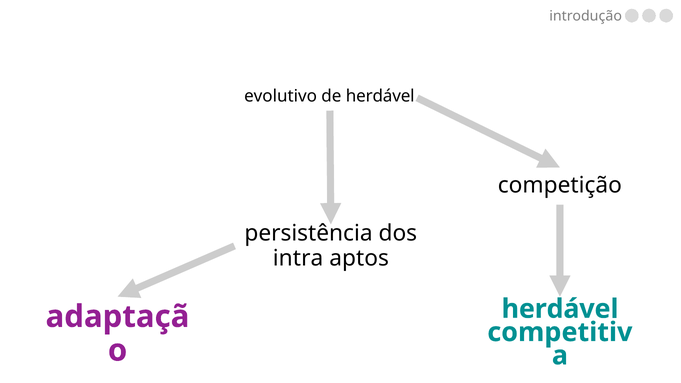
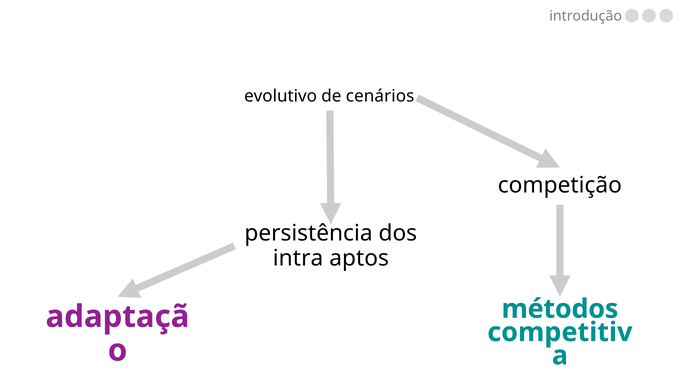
de herdável: herdável -> cenários (380, 96)
herdável: herdável -> métodos (560, 309)
